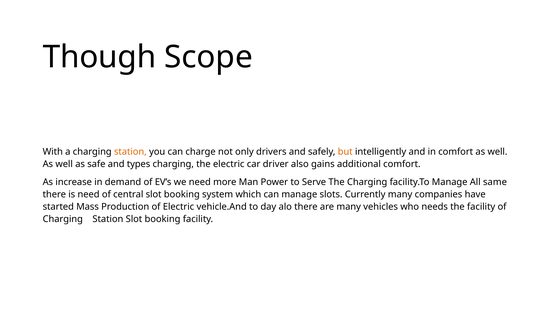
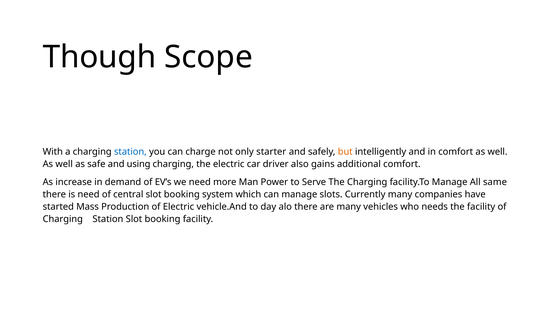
station colour: orange -> blue (130, 152)
drivers: drivers -> starter (271, 152)
types: types -> using (139, 164)
